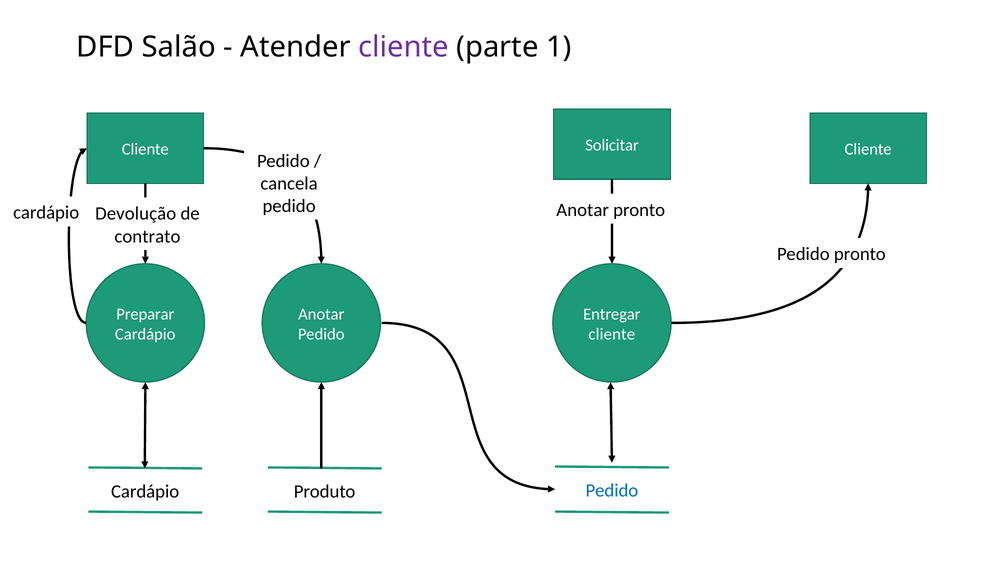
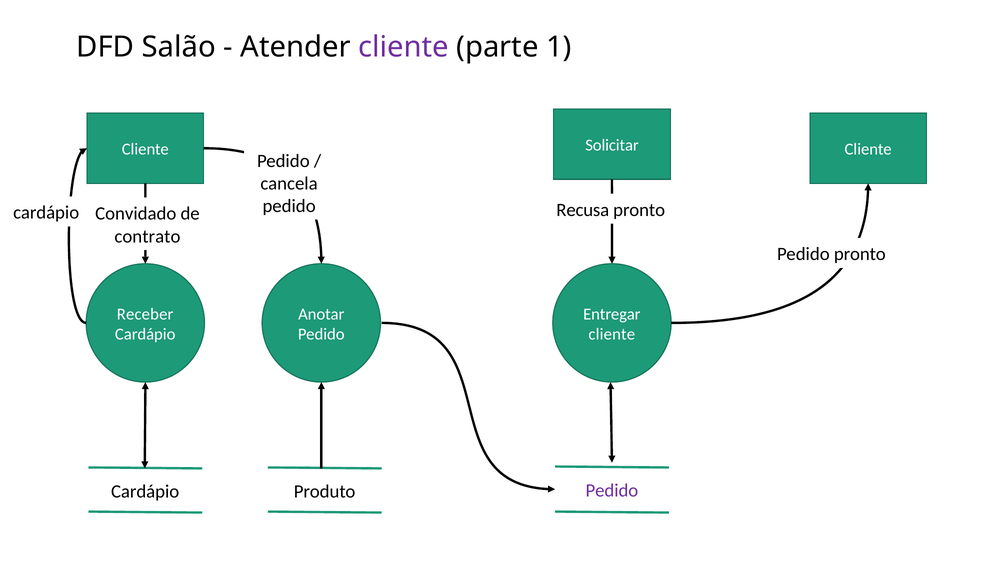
pedido Anotar: Anotar -> Recusa (583, 210)
Devolução: Devolução -> Convidado (136, 214)
Preparar: Preparar -> Receber (145, 314)
Pedido colour: blue -> purple (612, 490)
